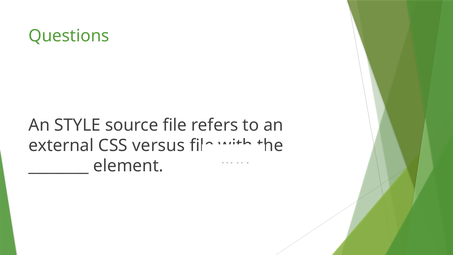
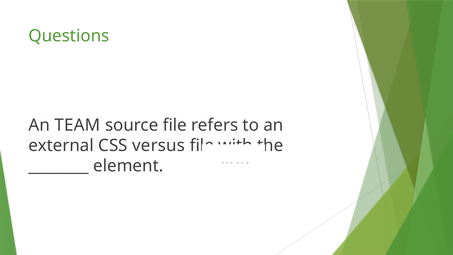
STYLE: STYLE -> TEAM (77, 125)
